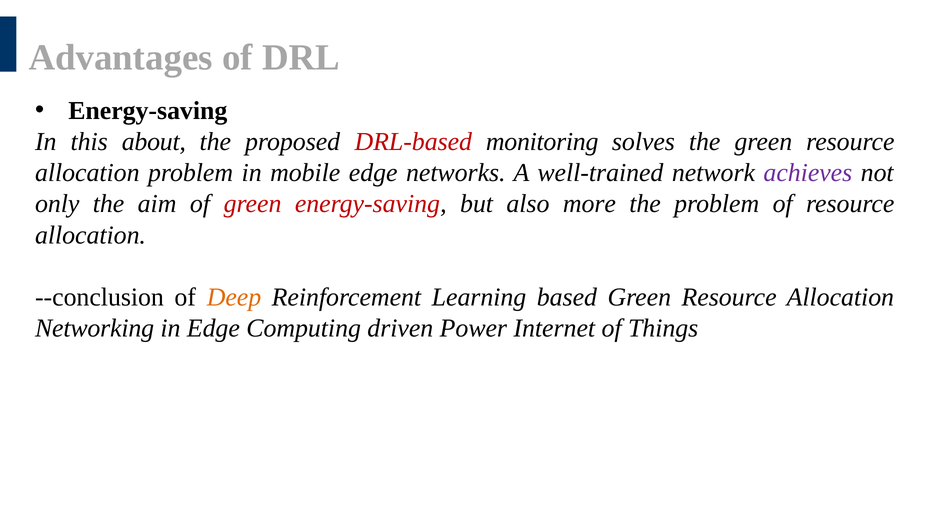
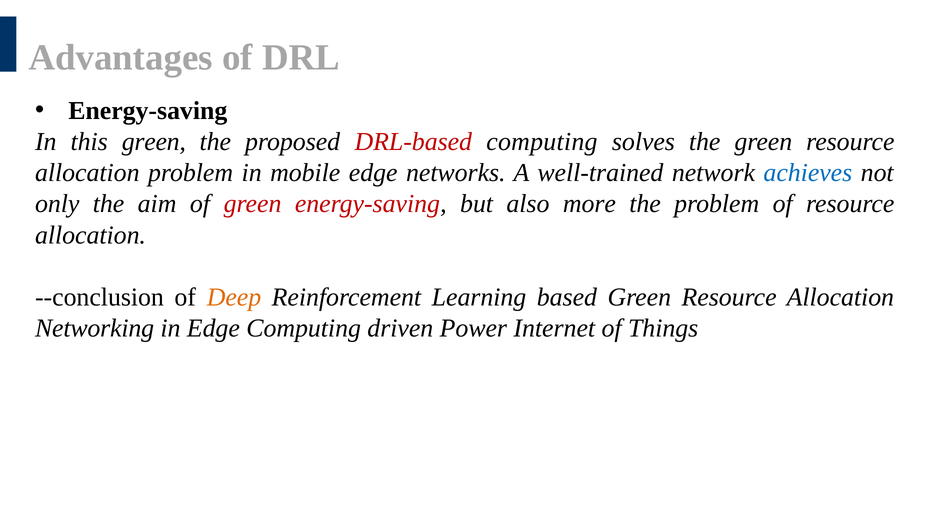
this about: about -> green (154, 142)
DRL-based monitoring: monitoring -> computing (542, 142)
achieves colour: purple -> blue (808, 173)
